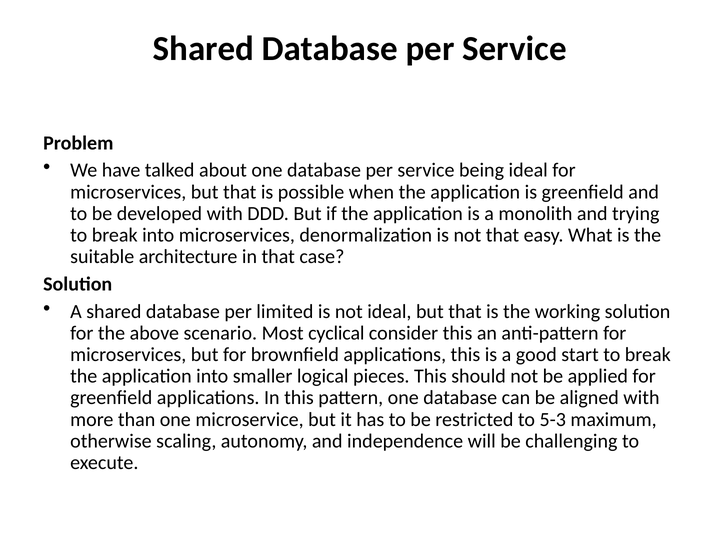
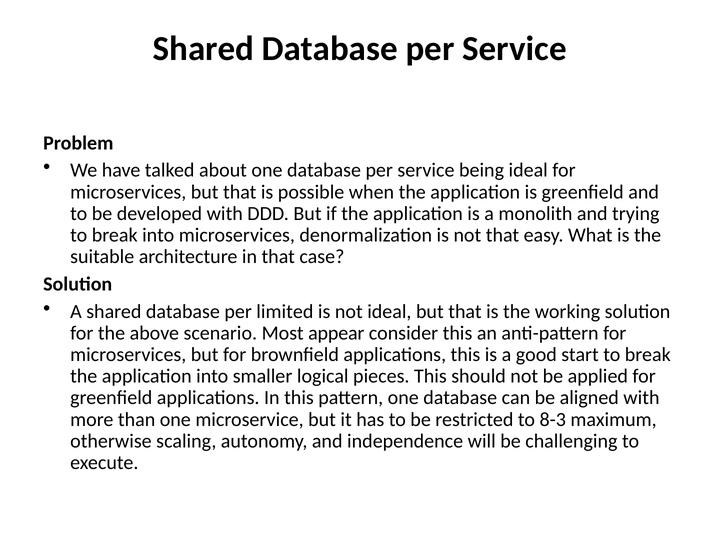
cyclical: cyclical -> appear (336, 333)
5-3: 5-3 -> 8-3 (553, 419)
